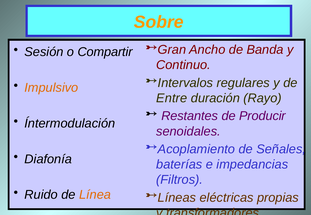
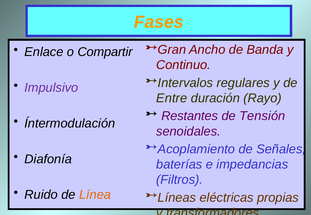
Sobre: Sobre -> Fases (159, 22)
Sesión: Sesión -> Enlace (44, 52)
Impulsivo colour: orange -> purple (51, 88)
Producir: Producir -> Tensión (262, 116)
